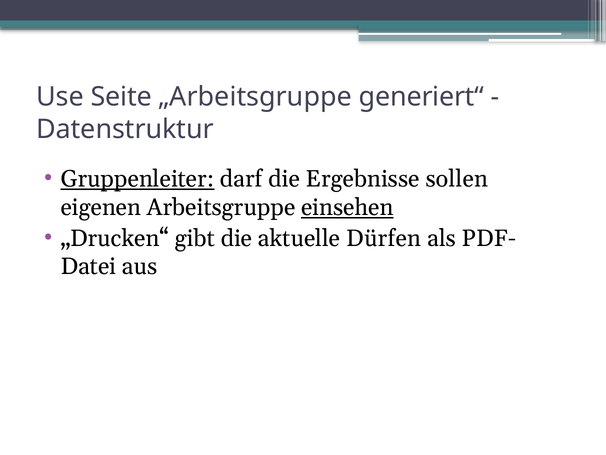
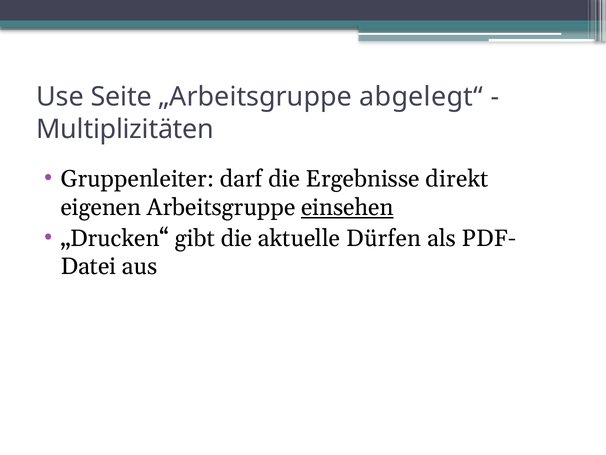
generiert“: generiert“ -> abgelegt“ (421, 97)
Datenstruktur: Datenstruktur -> Multiplizitäten (125, 129)
Gruppenleiter underline: present -> none (137, 179)
sollen: sollen -> direkt (457, 179)
